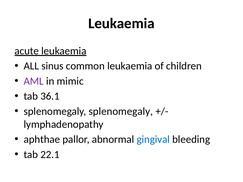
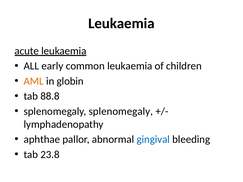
sinus: sinus -> early (52, 66)
AML colour: purple -> orange (34, 81)
mimic: mimic -> globin (70, 81)
36.1: 36.1 -> 88.8 (50, 96)
22.1: 22.1 -> 23.8 (50, 155)
